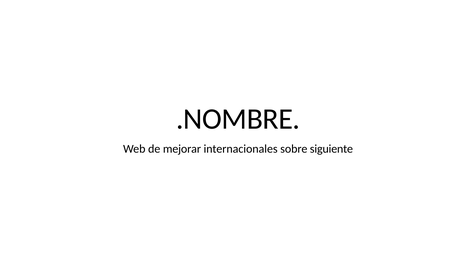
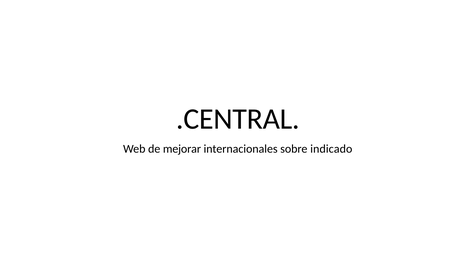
.NOMBRE: .NOMBRE -> .CENTRAL (238, 119)
siguiente: siguiente -> indicado (331, 149)
